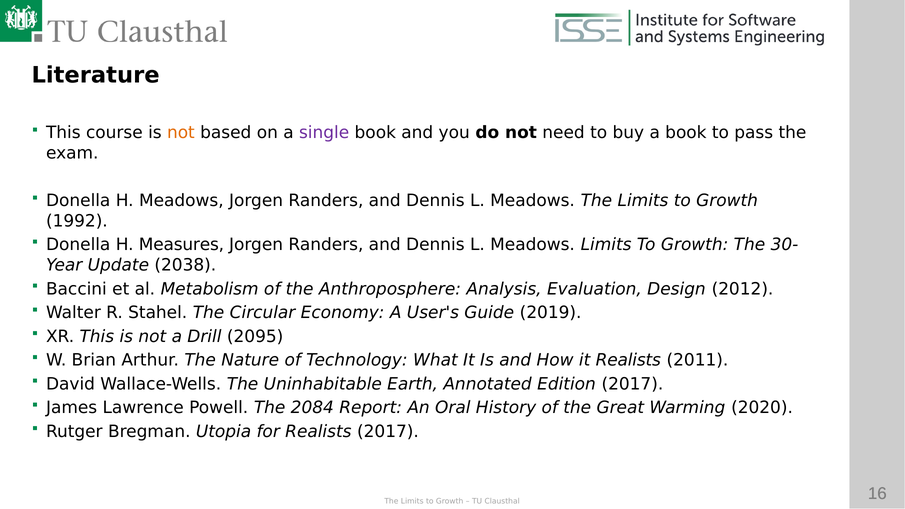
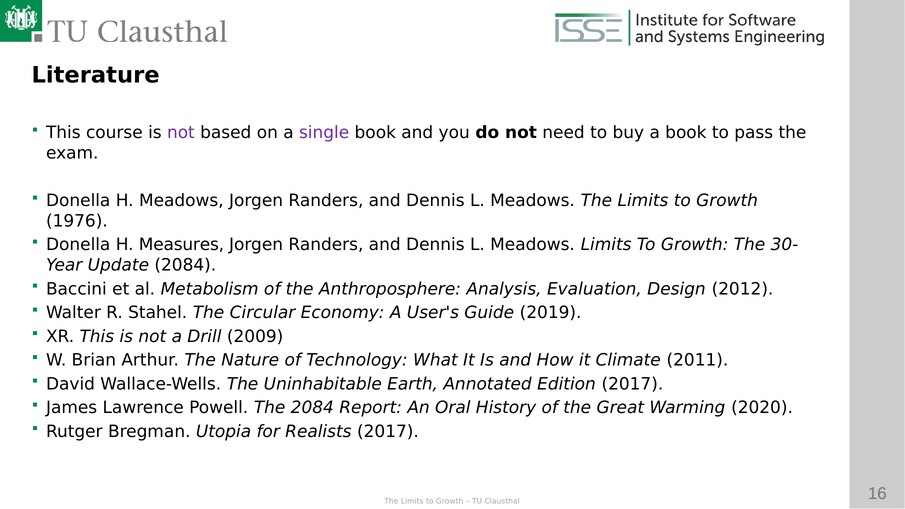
not colour: orange -> purple (181, 133)
1992: 1992 -> 1976 (77, 221)
Update 2038: 2038 -> 2084 (185, 265)
2095: 2095 -> 2009 (255, 336)
it Realists: Realists -> Climate (628, 360)
